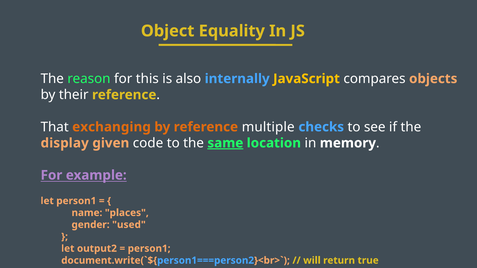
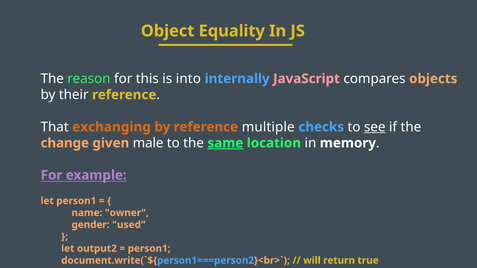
also: also -> into (188, 79)
JavaScript colour: yellow -> pink (307, 79)
see underline: none -> present (375, 127)
display: display -> change (65, 143)
code: code -> male (148, 143)
places: places -> owner (127, 213)
